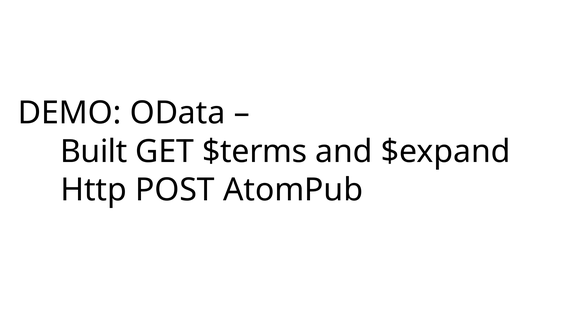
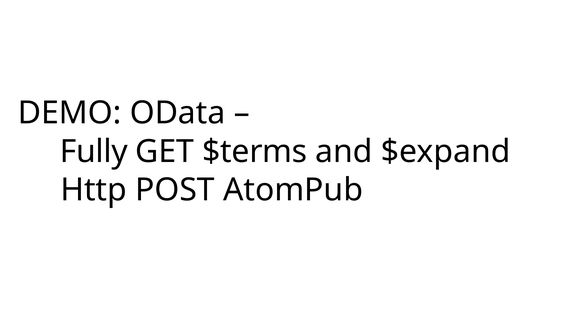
Built: Built -> Fully (94, 152)
